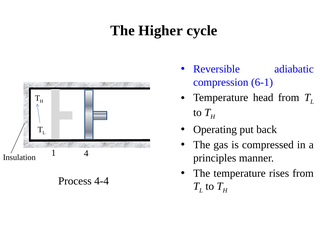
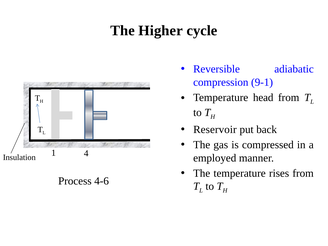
6-1: 6-1 -> 9-1 (262, 82)
Operating: Operating -> Reservoir (215, 130)
principles: principles -> employed (215, 158)
4-4: 4-4 -> 4-6 (102, 181)
